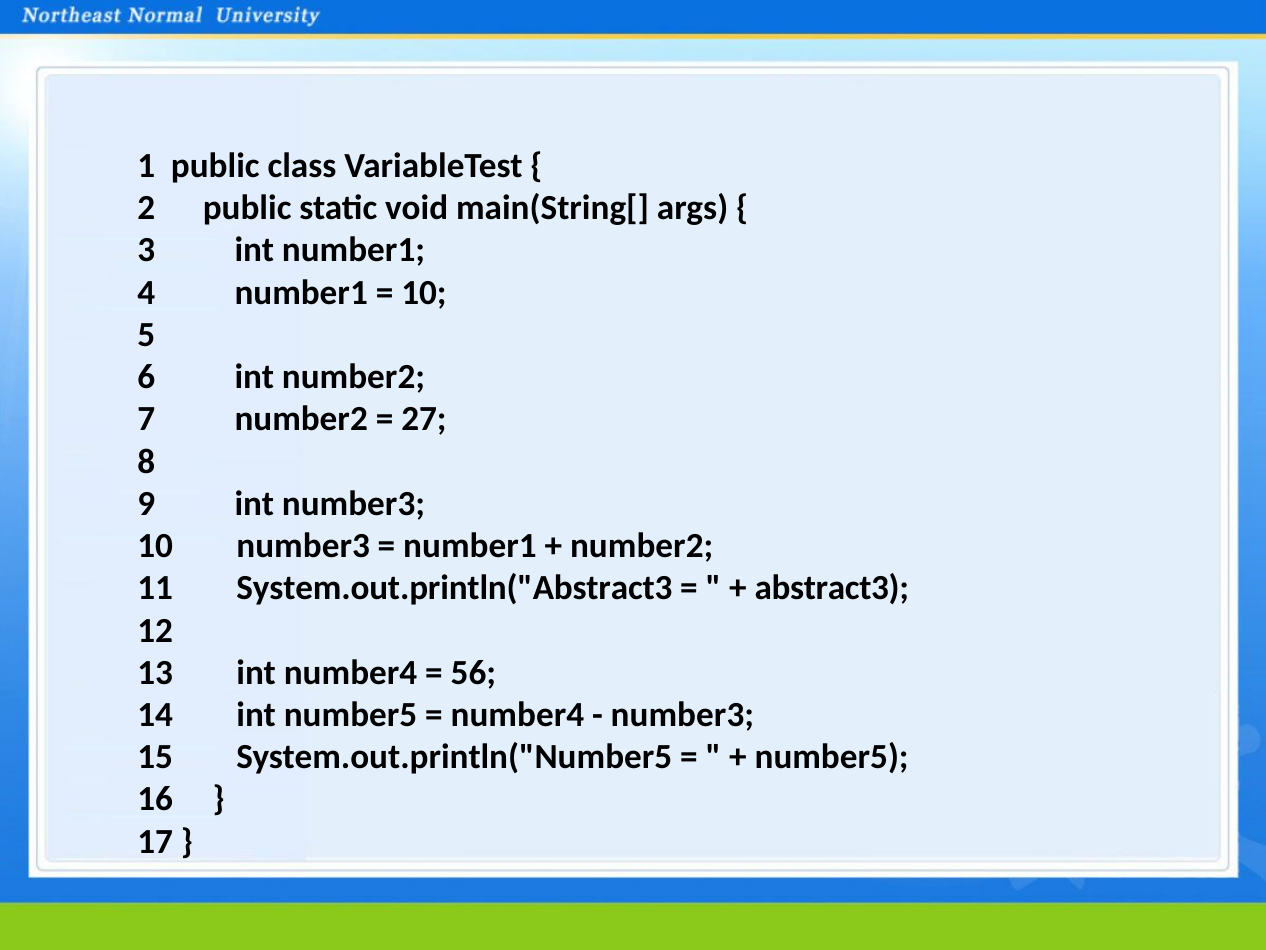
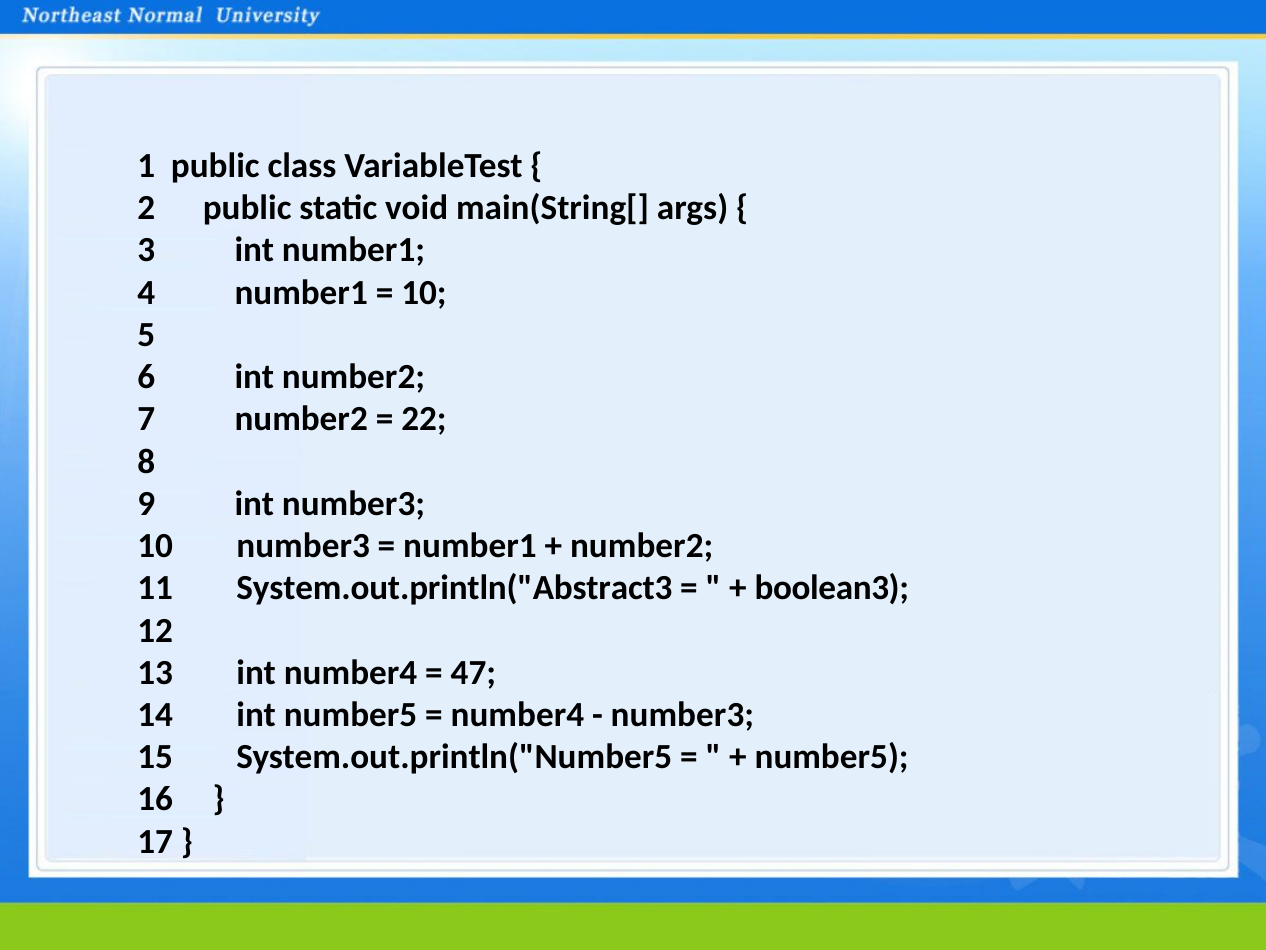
27: 27 -> 22 (424, 419)
abstract3: abstract3 -> boolean3 (832, 588)
56: 56 -> 47 (473, 672)
